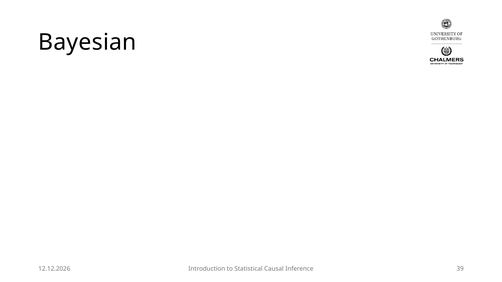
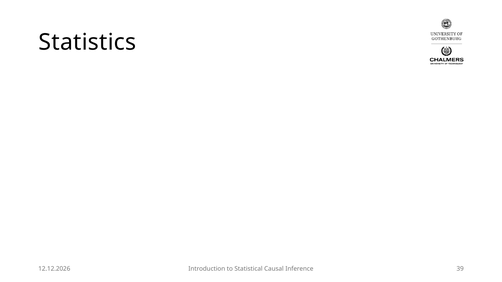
Bayesian: Bayesian -> Statistics (87, 42)
